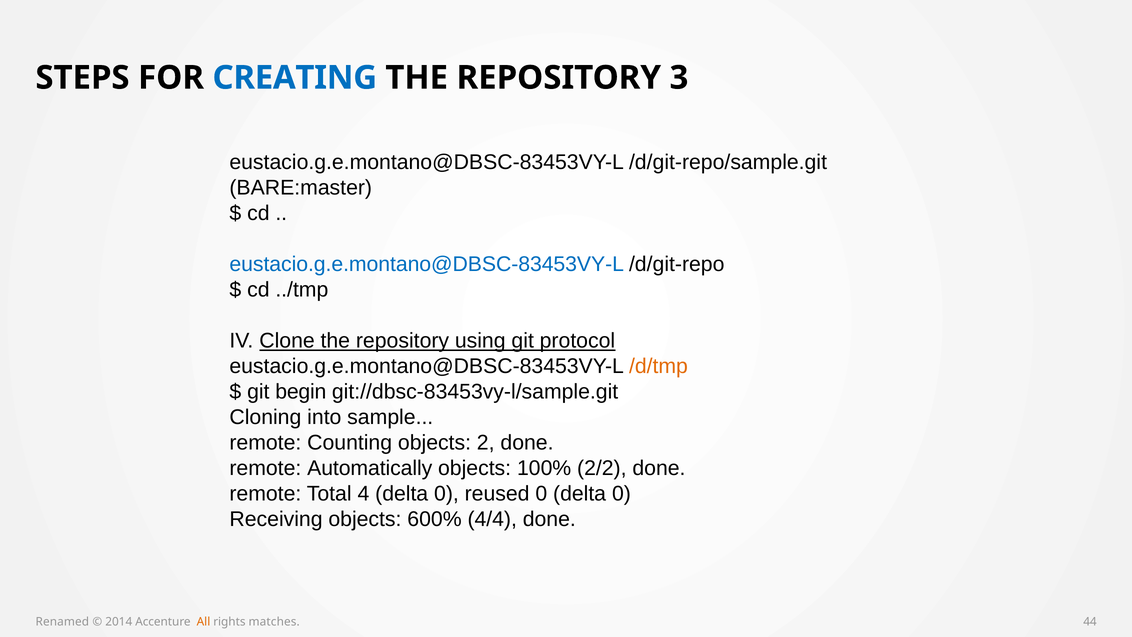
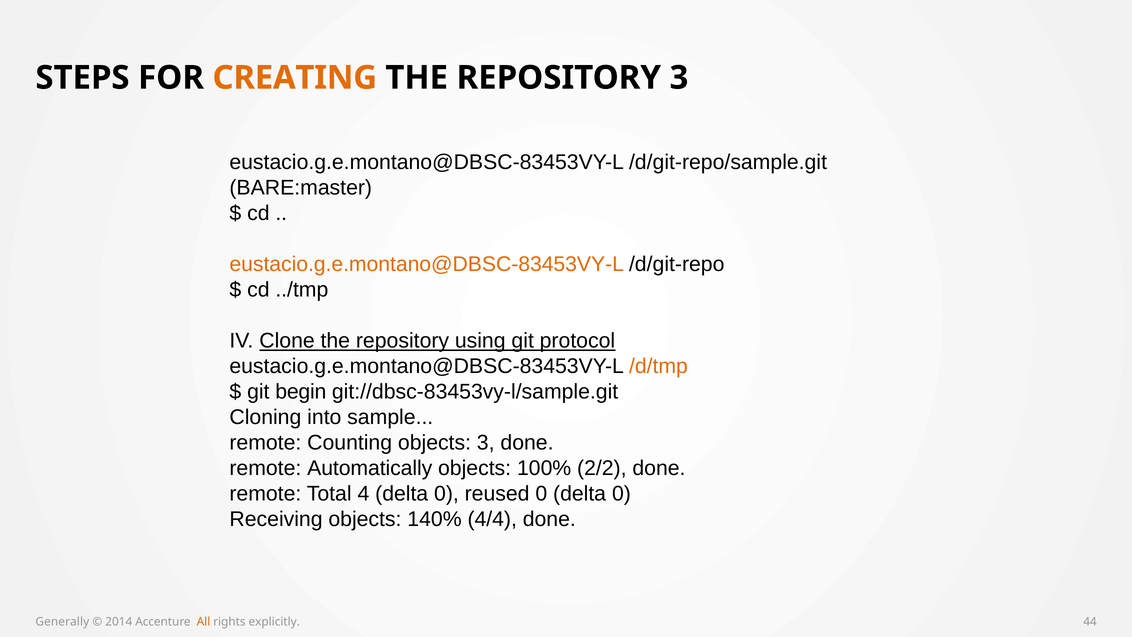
CREATING colour: blue -> orange (295, 78)
eustacio.g.e.montano@DBSC-83453VY-L colour: blue -> orange (427, 264)
objects 2: 2 -> 3 (486, 443)
600%: 600% -> 140% (434, 519)
Renamed: Renamed -> Generally (62, 622)
matches: matches -> explicitly (274, 622)
